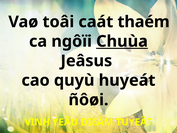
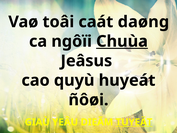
thaém: thaém -> daøng (143, 22)
VINH: VINH -> GIAÙ (37, 122)
TUYEÄT underline: none -> present (134, 122)
